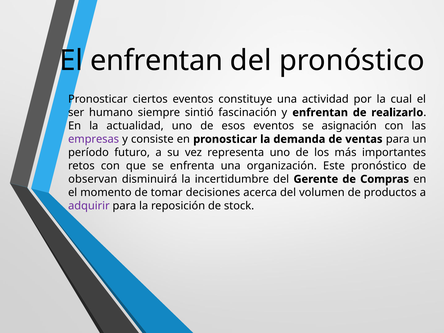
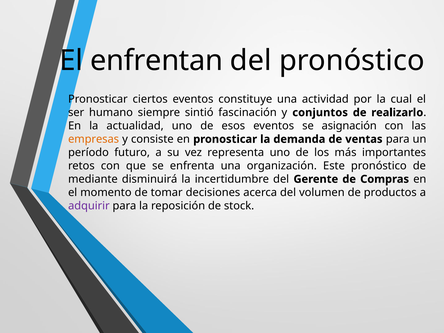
y enfrentan: enfrentan -> conjuntos (320, 113)
empresas colour: purple -> orange (94, 139)
observan: observan -> mediante (93, 179)
